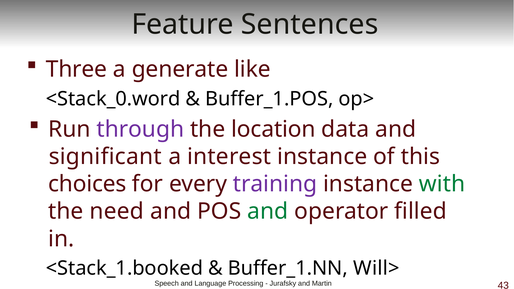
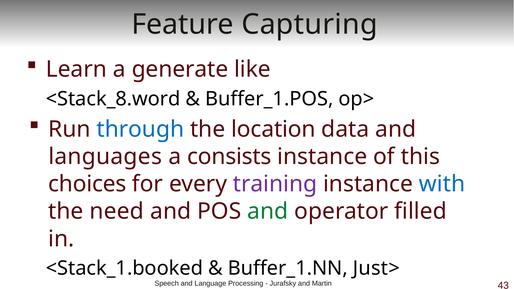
Sentences: Sentences -> Capturing (309, 24)
Three: Three -> Learn (76, 69)
<Stack_0.word: <Stack_0.word -> <Stack_8.word (113, 99)
through colour: purple -> blue (140, 129)
significant: significant -> languages (105, 157)
interest: interest -> consists (229, 157)
with colour: green -> blue (442, 184)
Will>: Will> -> Just> (376, 268)
